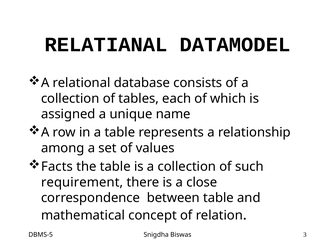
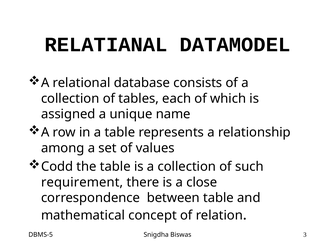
Facts: Facts -> Codd (57, 167)
